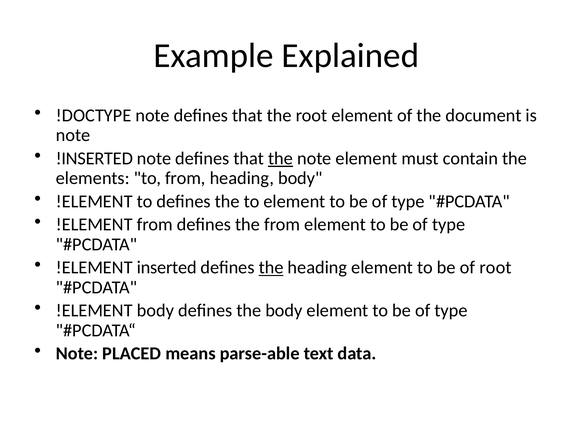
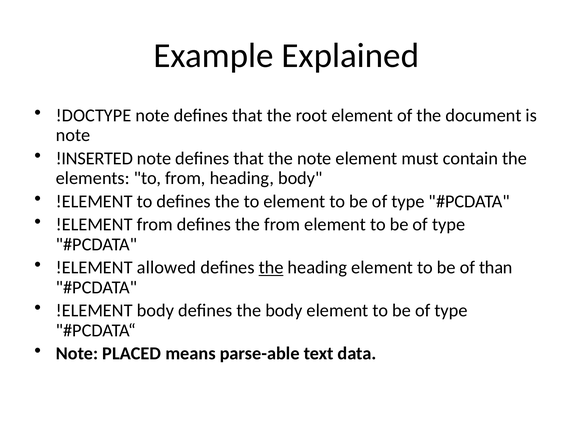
the underline: present -> none (281, 158)
inserted: inserted -> allowed (167, 267)
of root: root -> than (496, 267)
